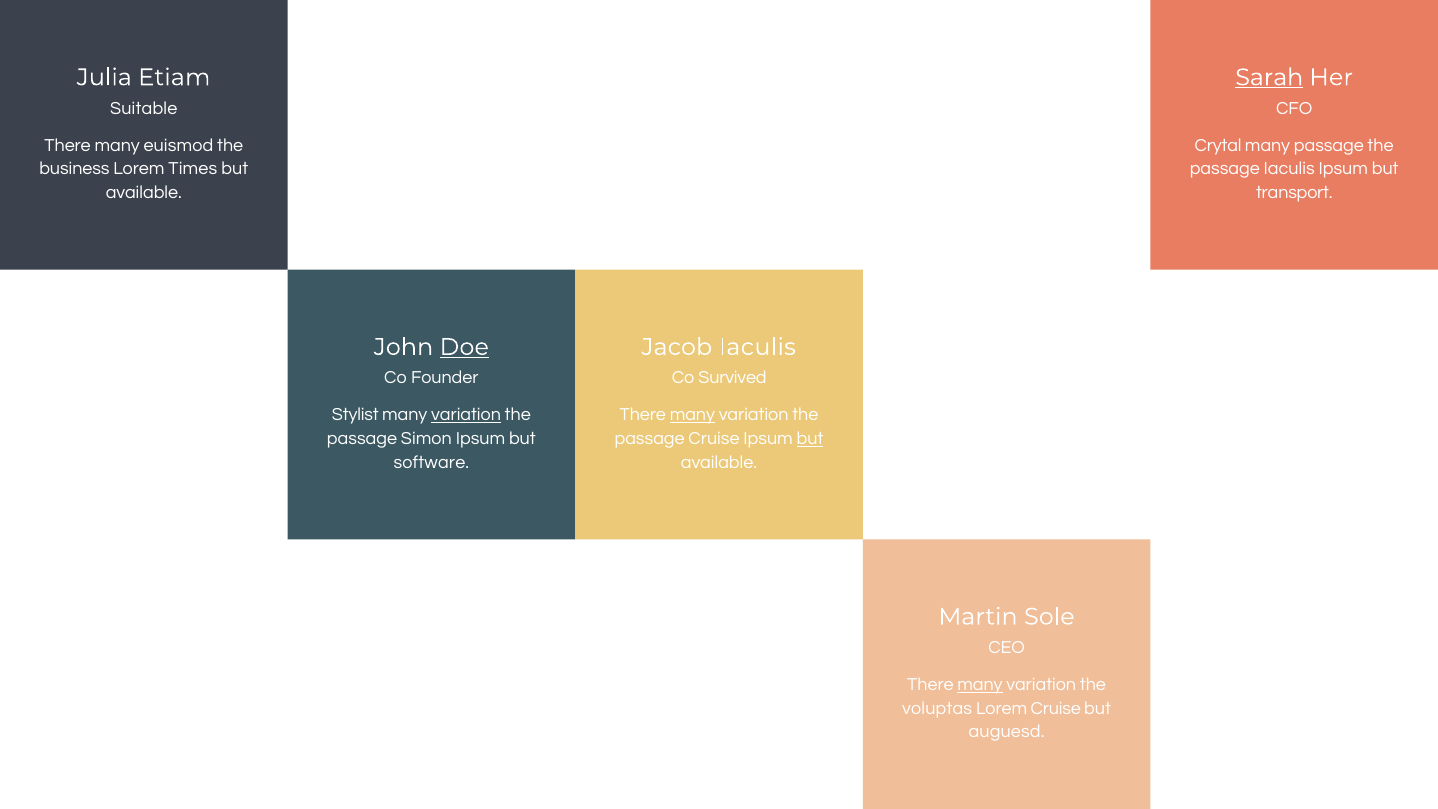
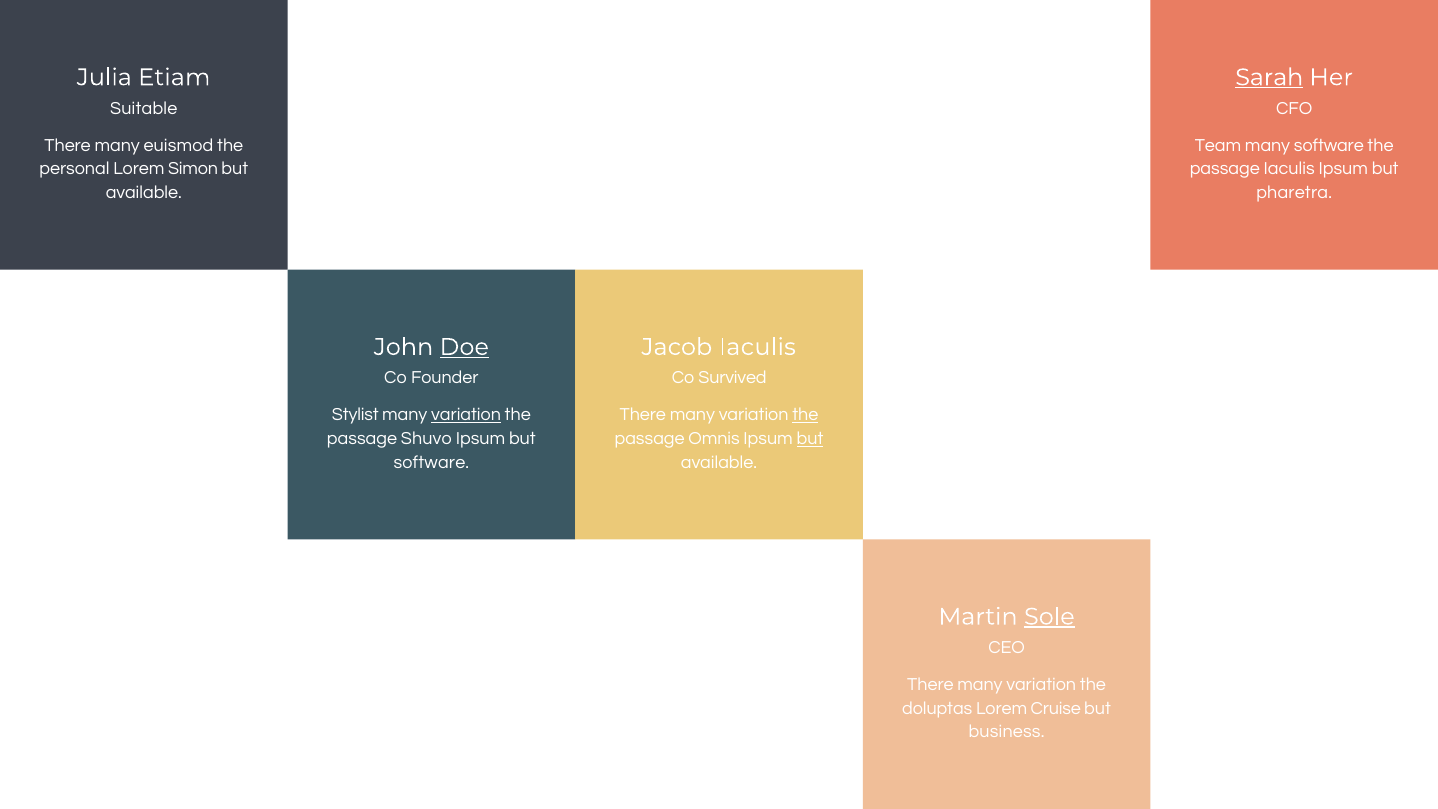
Crytal: Crytal -> Team (1218, 145)
many passage: passage -> software (1329, 145)
business: business -> personal (74, 169)
Times: Times -> Simon (193, 169)
transport: transport -> pharetra (1294, 193)
many underline: present -> none (692, 415)
the underline: none -> present (805, 415)
Simon: Simon -> Shuvo (426, 438)
passage Cruise: Cruise -> Omnis (714, 438)
Sole underline: none -> present (1049, 617)
many underline: present -> none (980, 684)
voluptas: voluptas -> doluptas (937, 708)
auguesd: auguesd -> business (1007, 732)
